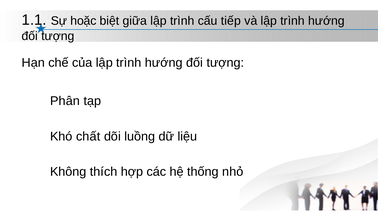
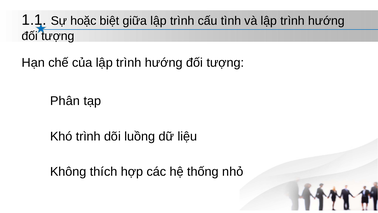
tiếp: tiếp -> tình (231, 21)
Khó chất: chất -> trình (88, 136)
